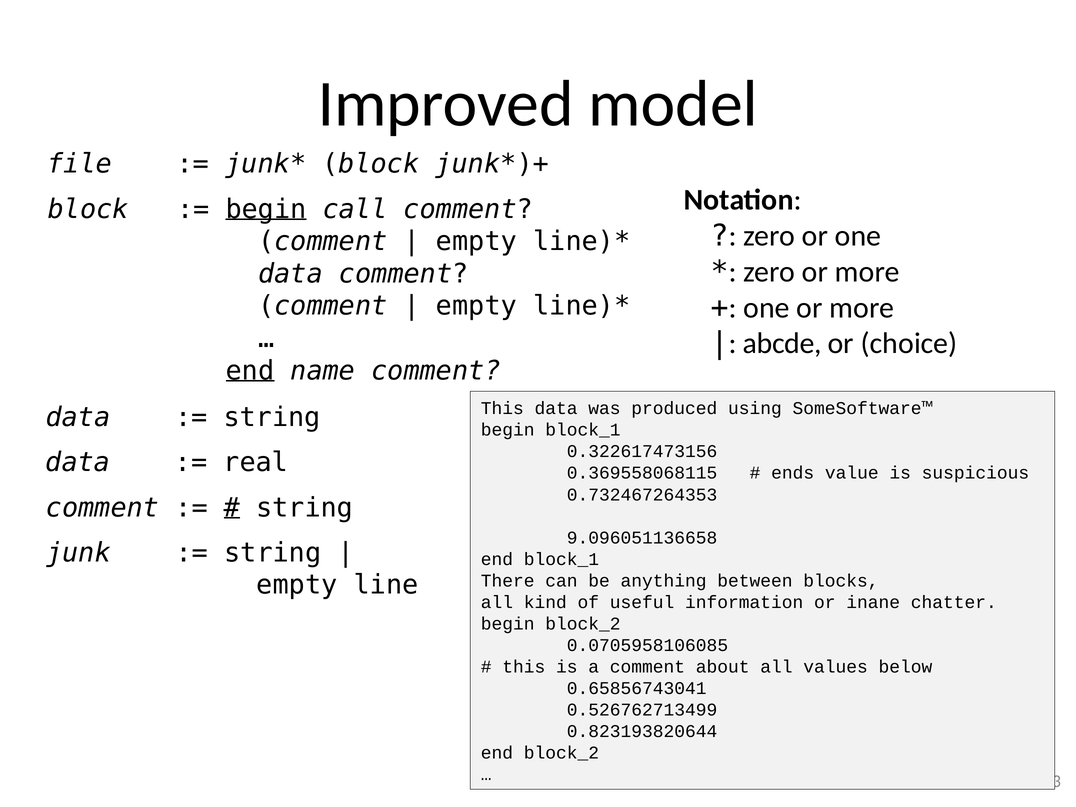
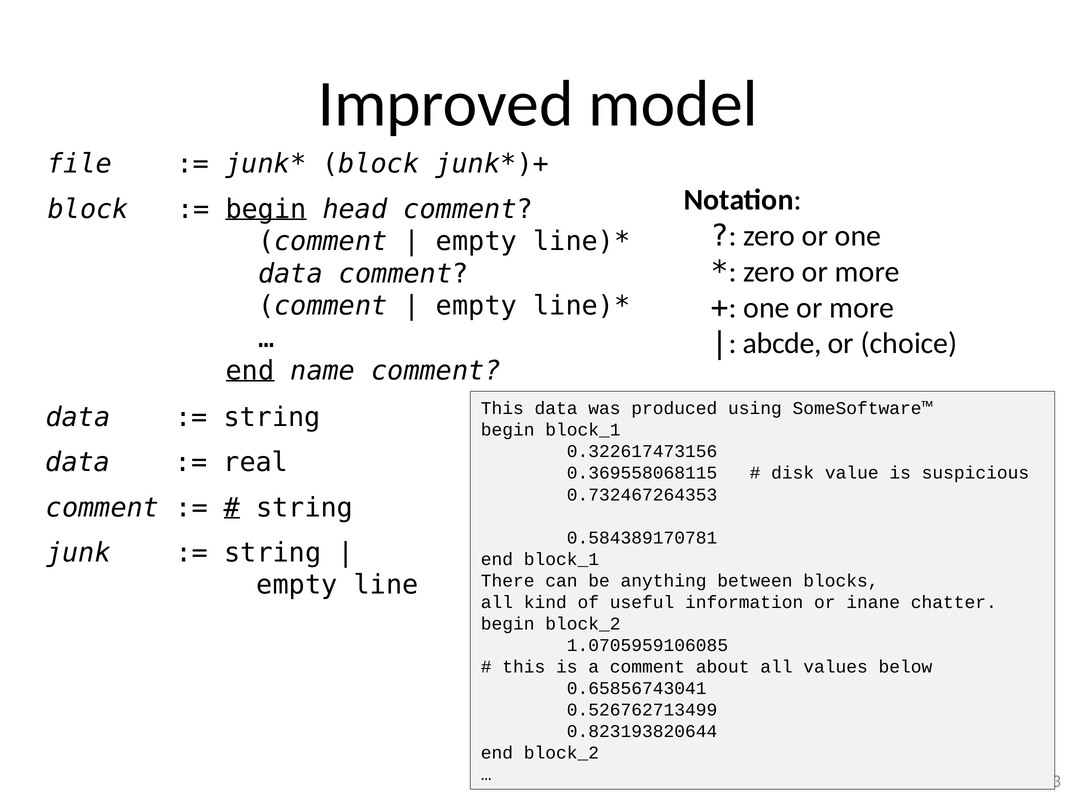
call: call -> head (355, 209)
ends: ends -> disk (793, 473)
9.096051136658: 9.096051136658 -> 0.584389170781 (642, 538)
0.0705958106085: 0.0705958106085 -> 1.0705959106085 (647, 645)
